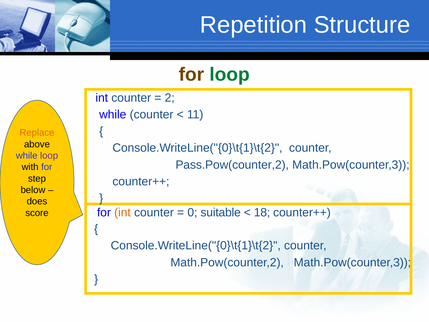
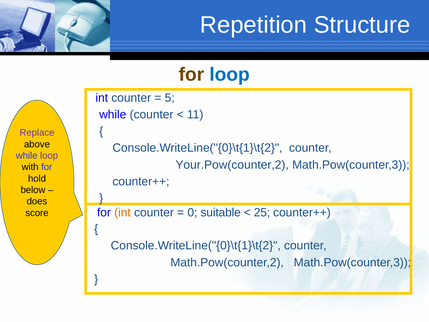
loop colour: green -> blue (230, 74)
2: 2 -> 5 (170, 98)
Replace colour: orange -> purple (37, 133)
Pass.Pow(counter,2: Pass.Pow(counter,2 -> Your.Pow(counter,2 (232, 165)
step: step -> hold (37, 178)
18: 18 -> 25 (262, 212)
